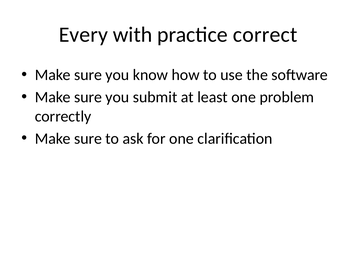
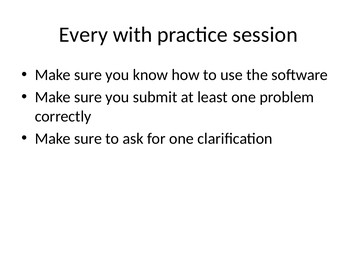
correct: correct -> session (265, 35)
